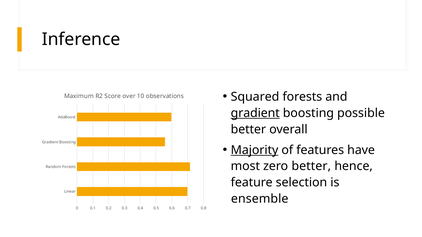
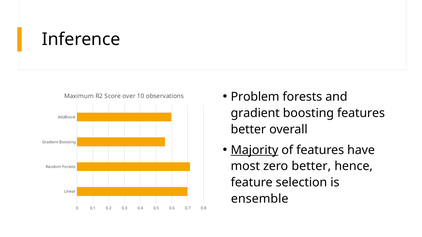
Squared: Squared -> Problem (255, 97)
gradient underline: present -> none (255, 113)
boosting possible: possible -> features (361, 113)
